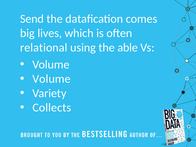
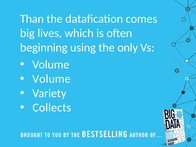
Send: Send -> Than (32, 19)
relational: relational -> beginning (44, 48)
able: able -> only (128, 48)
